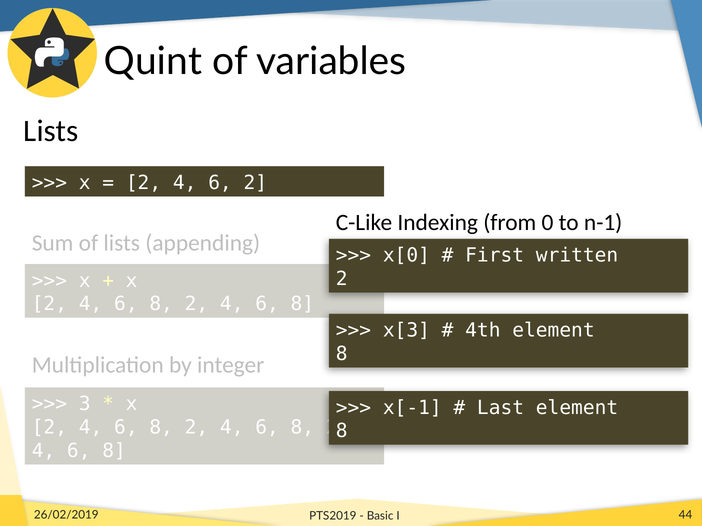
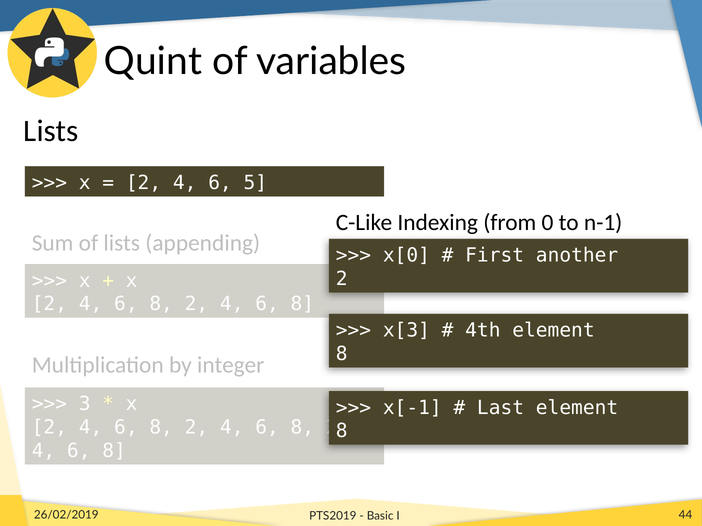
6 2: 2 -> 5 (255, 183)
written: written -> another (577, 256)
